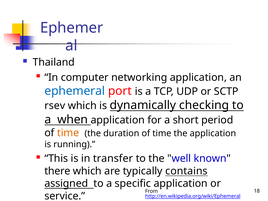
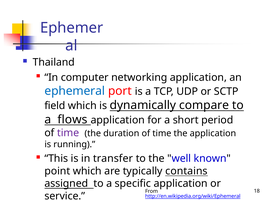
rsev: rsev -> field (55, 106)
checking: checking -> compare (204, 105)
when: when -> flows (72, 119)
time colour: orange -> purple (68, 133)
there: there -> point (57, 171)
